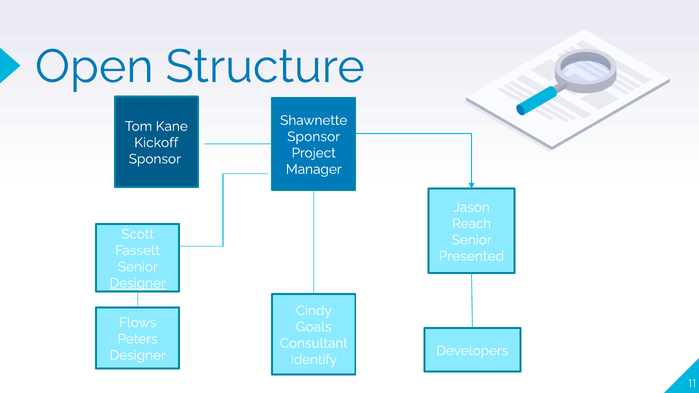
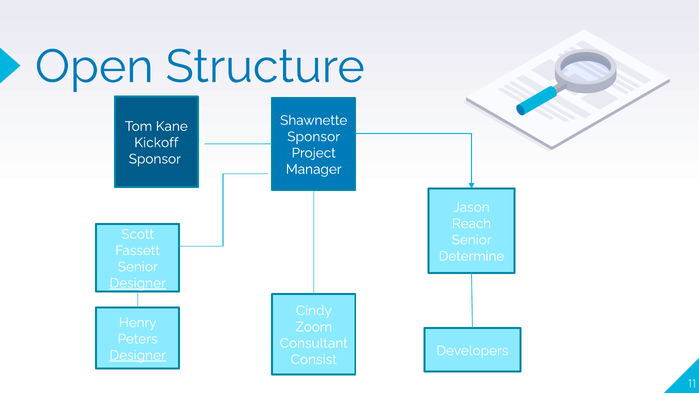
Presented: Presented -> Determine (471, 256)
Flows: Flows -> Henry (138, 323)
Goals: Goals -> Zoom (314, 327)
Designer underline: none -> present (138, 355)
Identify: Identify -> Consist (314, 360)
